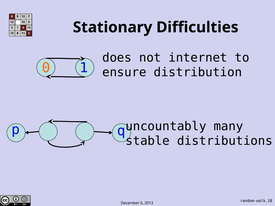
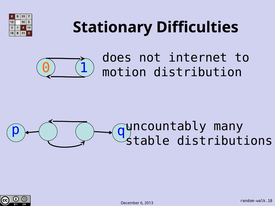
ensure: ensure -> motion (124, 72)
